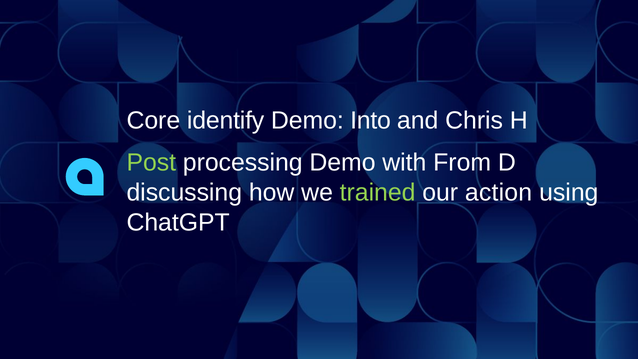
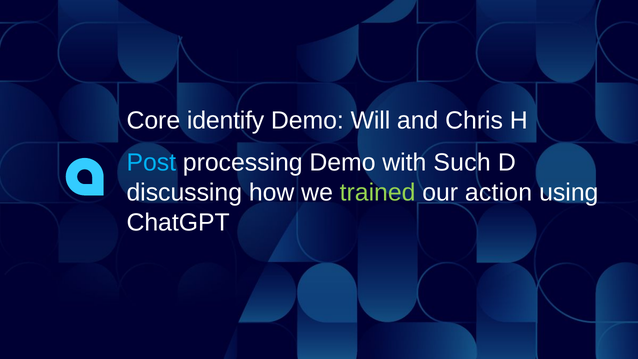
Into: Into -> Will (370, 120)
Post colour: light green -> light blue (151, 163)
From: From -> Such (462, 163)
